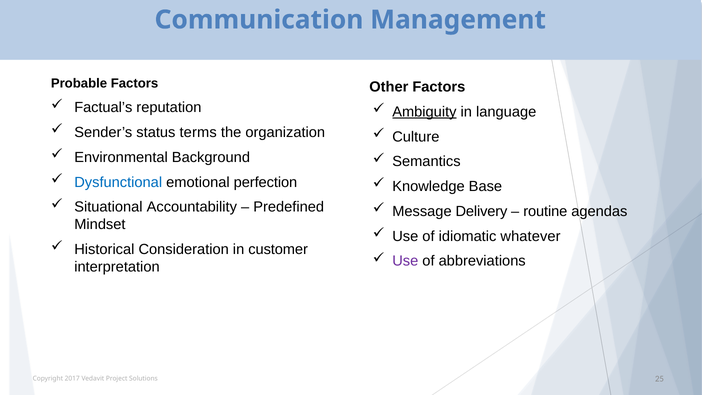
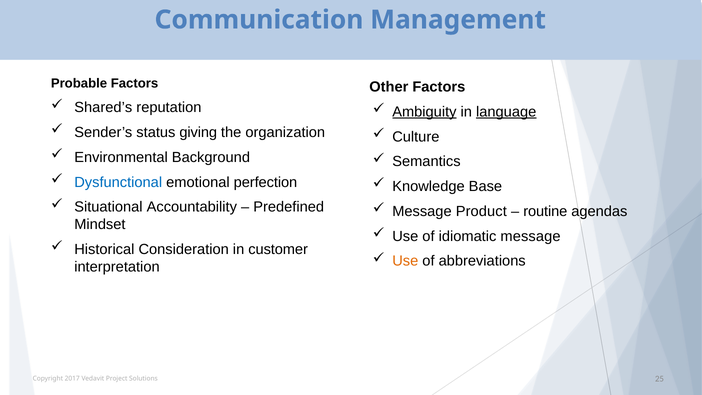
Factual’s: Factual’s -> Shared’s (103, 108)
language underline: none -> present (506, 112)
terms: terms -> giving (198, 132)
Delivery: Delivery -> Product (481, 211)
idiomatic whatever: whatever -> message (531, 236)
Use colour: purple -> orange (405, 261)
